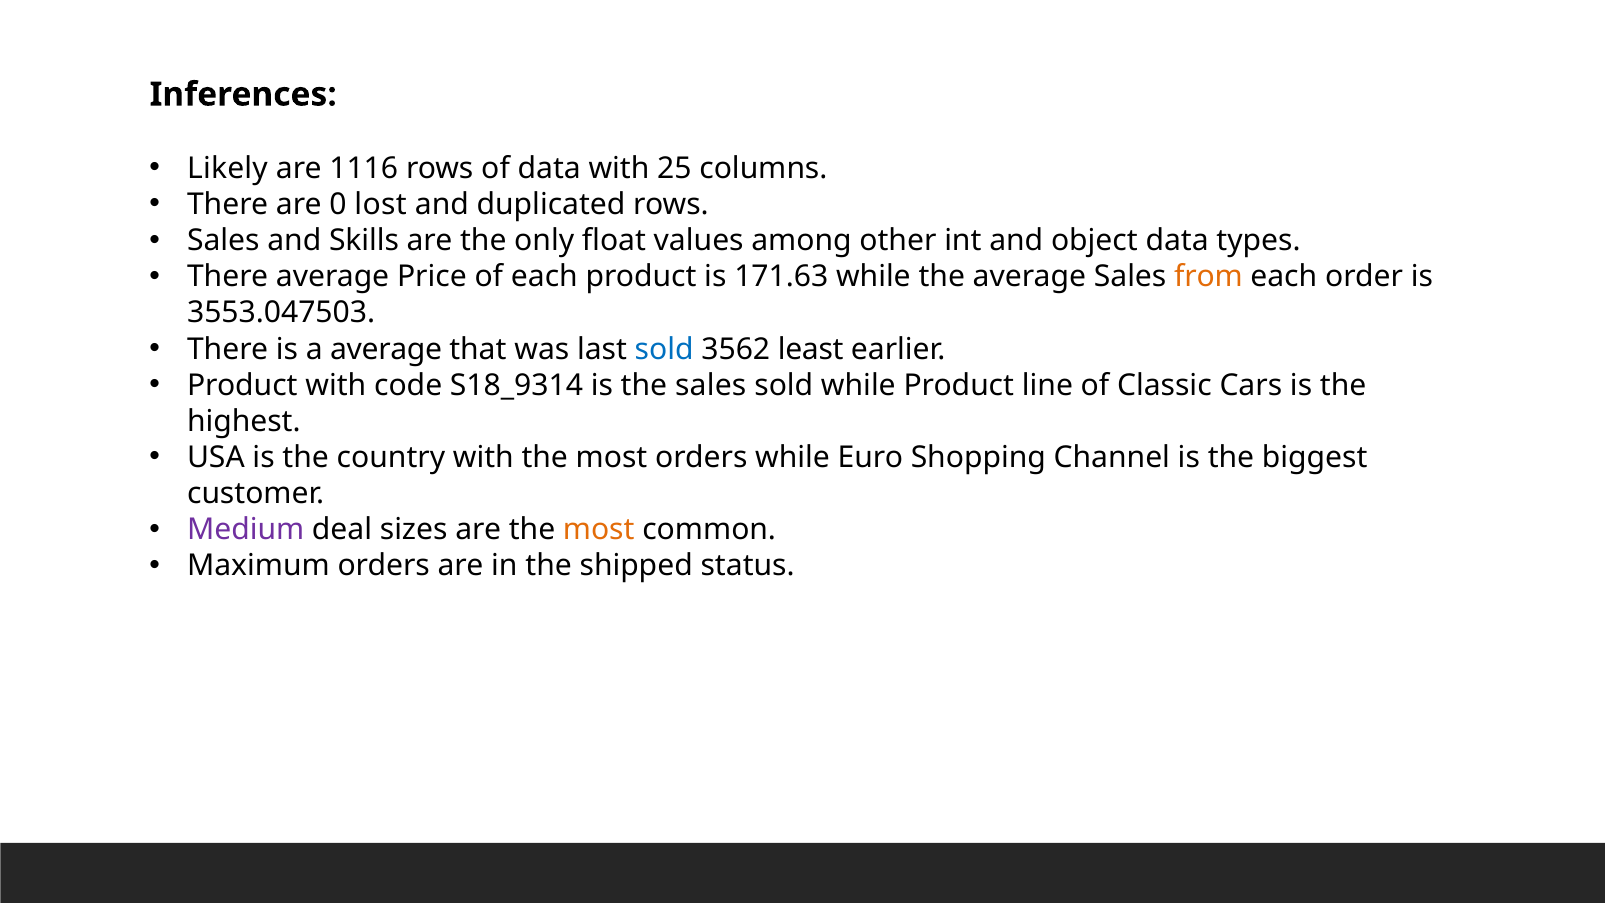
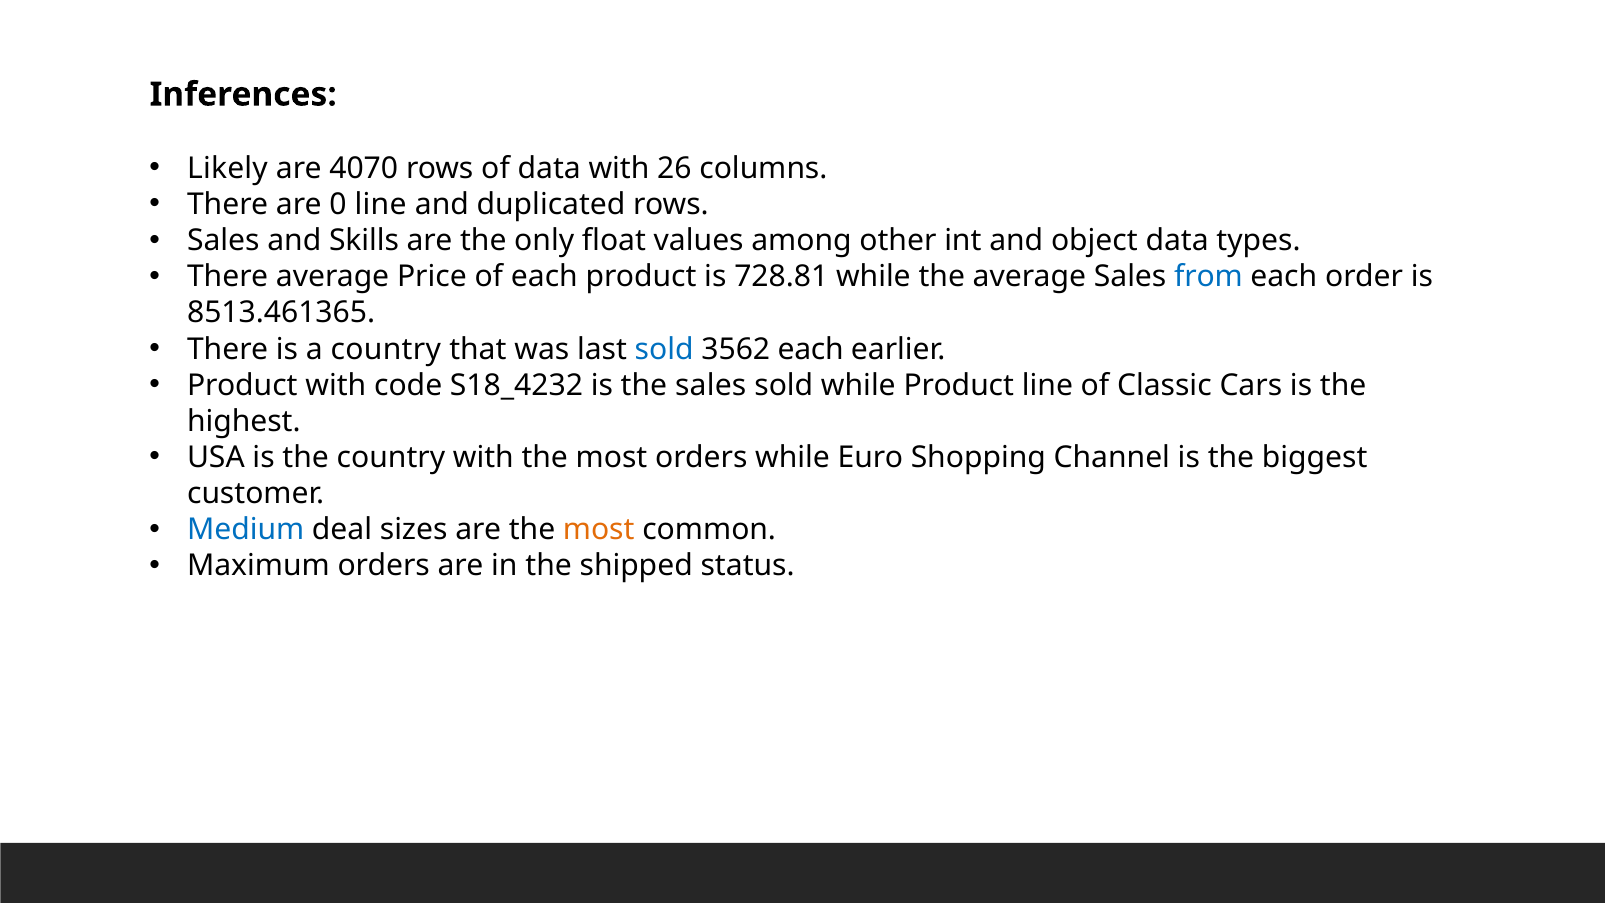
1116: 1116 -> 4070 (364, 168)
25: 25 -> 26 (674, 168)
0 lost: lost -> line (381, 205)
171.63: 171.63 -> 728.81 (781, 277)
from colour: orange -> blue (1208, 277)
3553.047503: 3553.047503 -> 8513.461365 (281, 313)
a average: average -> country (386, 349)
3562 least: least -> each (811, 349)
S18_9314: S18_9314 -> S18_4232 (517, 385)
Medium colour: purple -> blue (246, 530)
